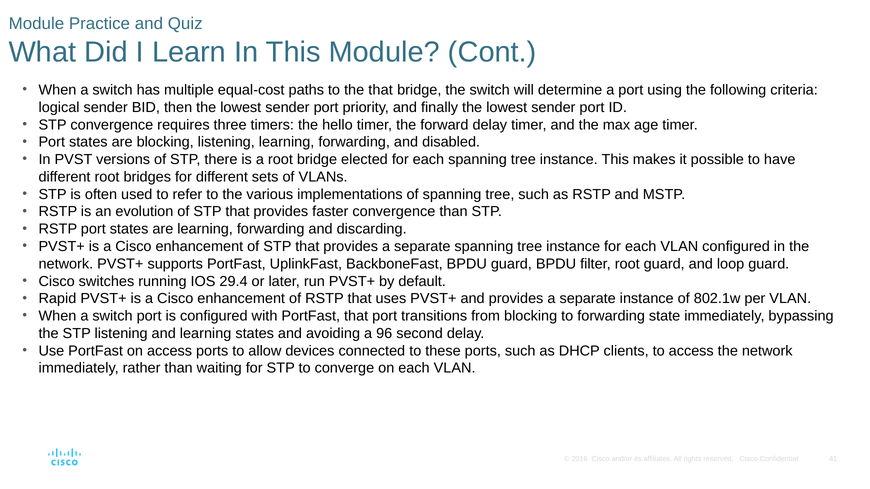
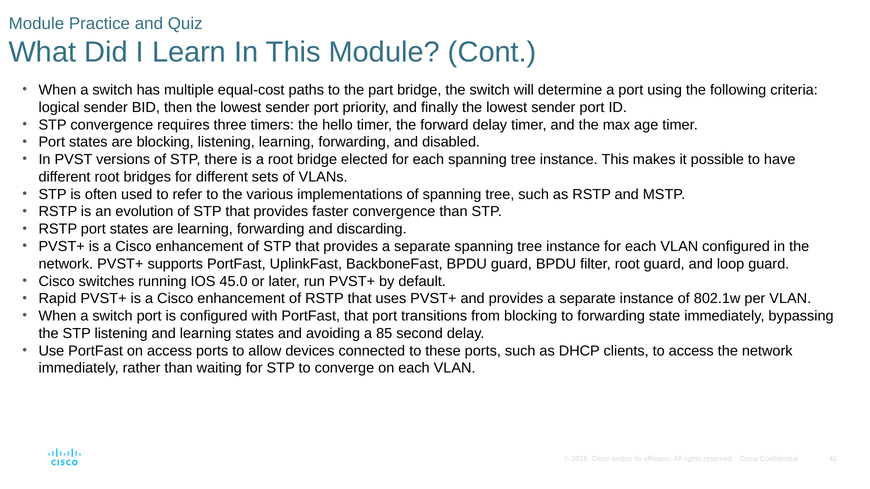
the that: that -> part (381, 90)
29.4: 29.4 -> 45.0 (234, 281)
96: 96 -> 85 (384, 334)
